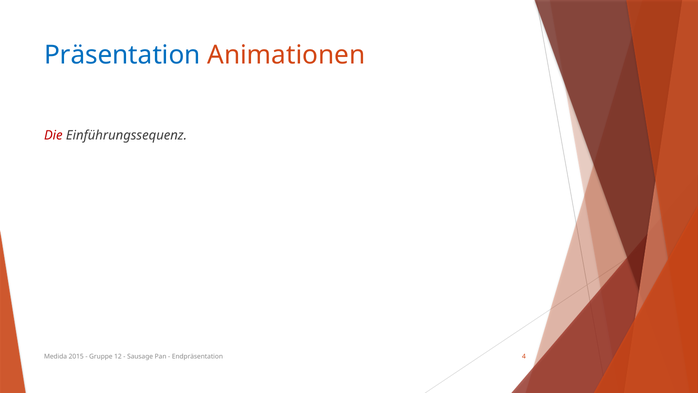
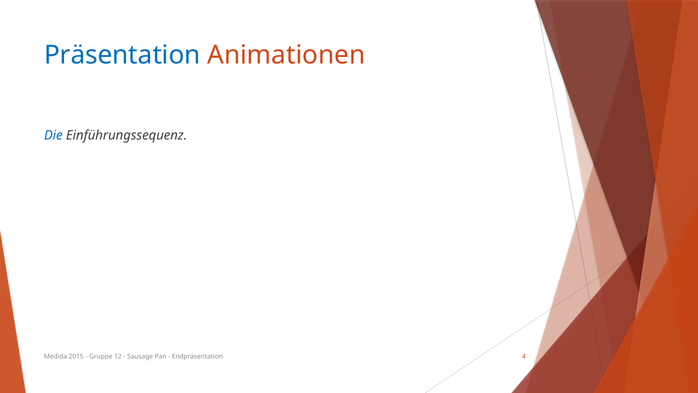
Die colour: red -> blue (53, 135)
